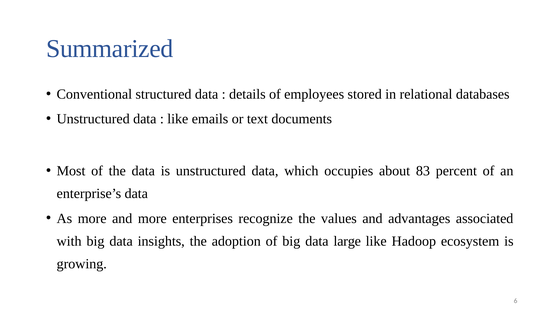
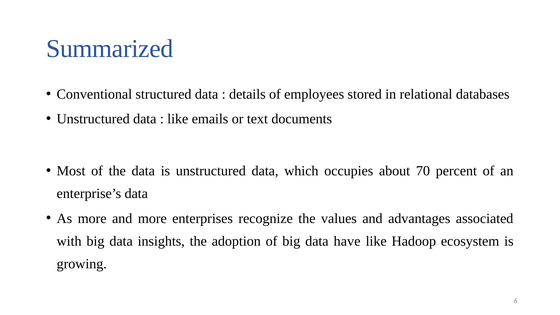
83: 83 -> 70 (423, 171)
large: large -> have (347, 241)
